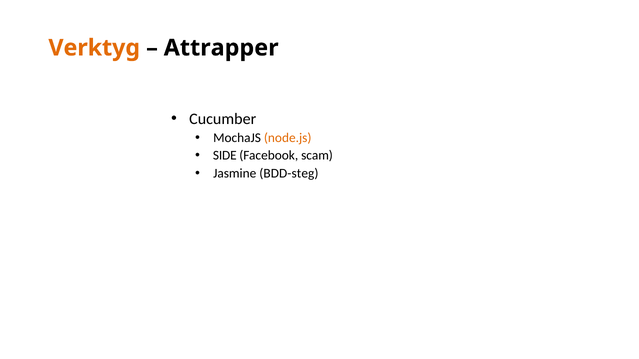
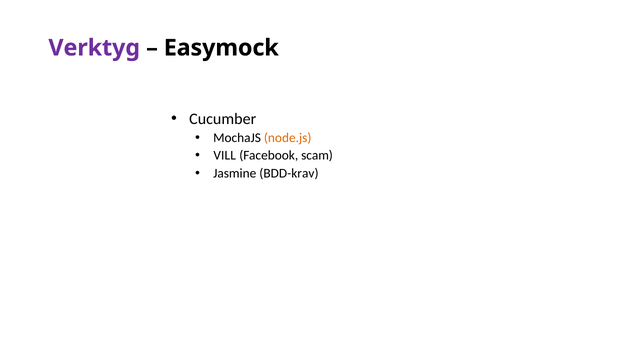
Verktyg colour: orange -> purple (94, 48)
Attrapper: Attrapper -> Easymock (221, 48)
SIDE: SIDE -> VILL (225, 156)
BDD-steg: BDD-steg -> BDD-krav (289, 173)
